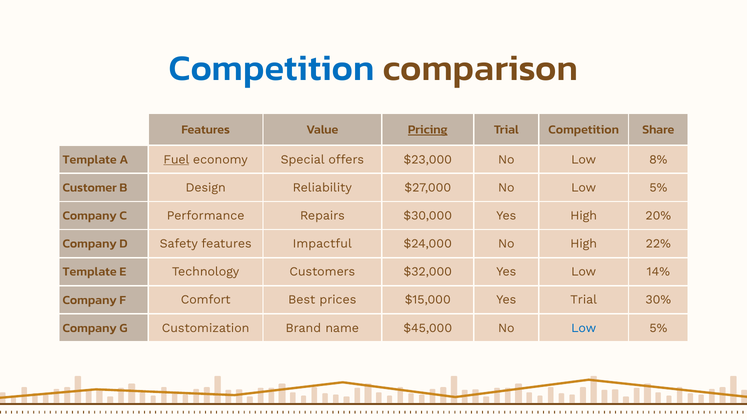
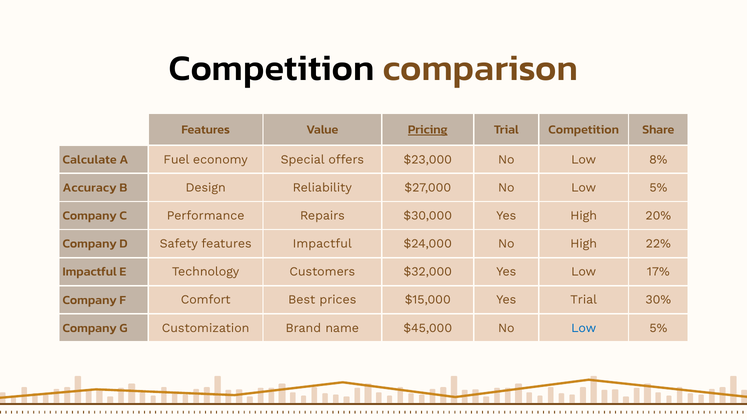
Competition colour: blue -> black (272, 68)
Template: Template -> Calculate (90, 160)
Fuel underline: present -> none (176, 160)
Customer: Customer -> Accuracy (90, 188)
Template: Template -> Impactful (90, 272)
14%: 14% -> 17% (658, 272)
